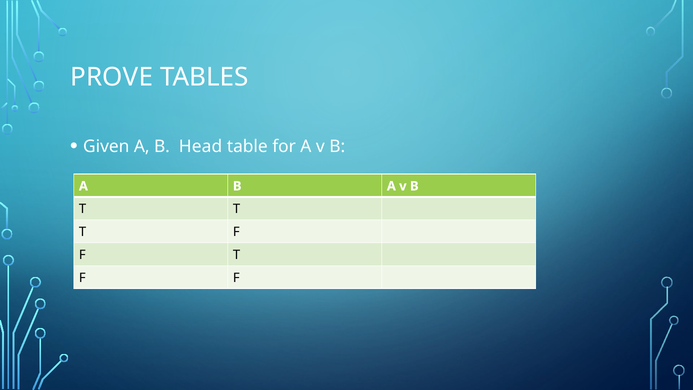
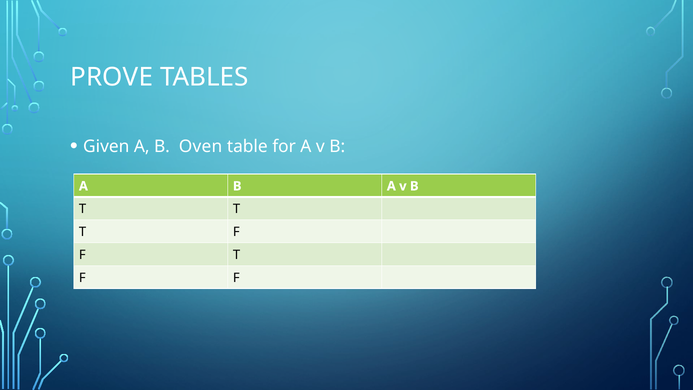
Head: Head -> Oven (201, 146)
